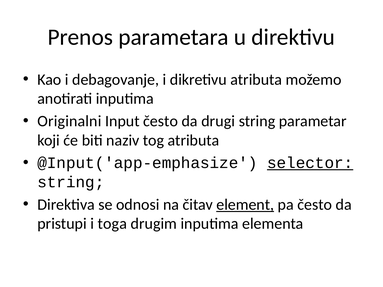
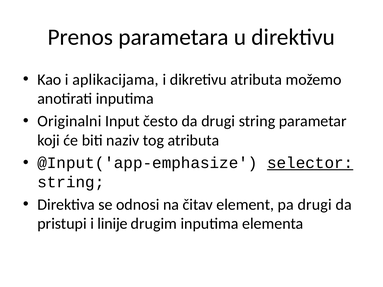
debagovanje: debagovanje -> aplikacijama (116, 80)
element underline: present -> none (245, 205)
pa često: često -> drugi (315, 205)
toga: toga -> linije (112, 224)
